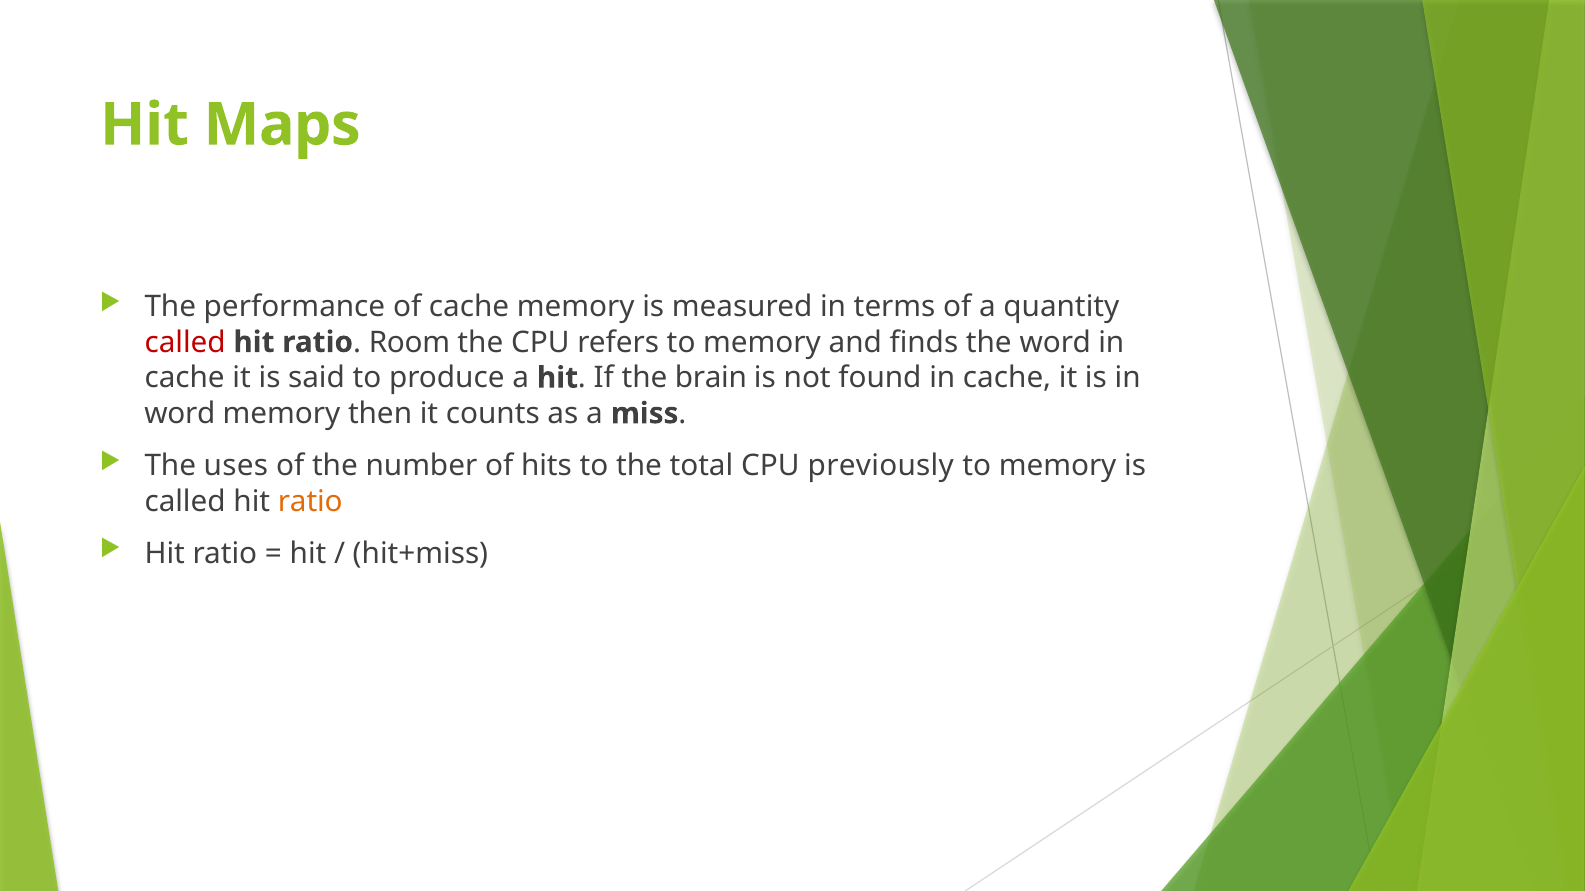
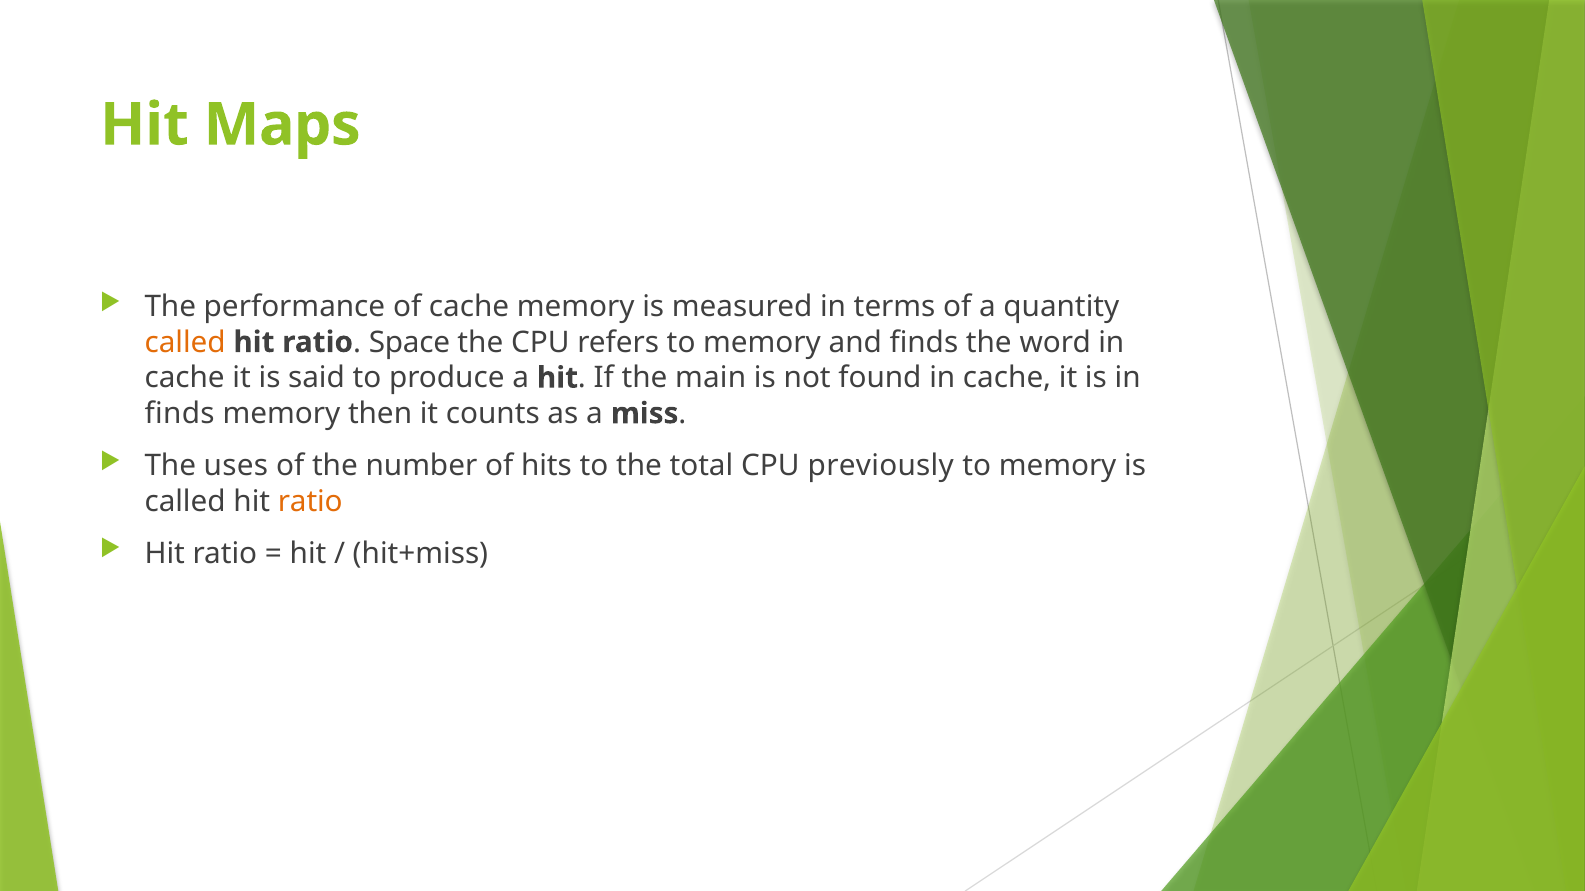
called colour: red -> orange (185, 342)
Room: Room -> Space (409, 342)
brain: brain -> main (711, 378)
word: word -> finds (180, 414)
